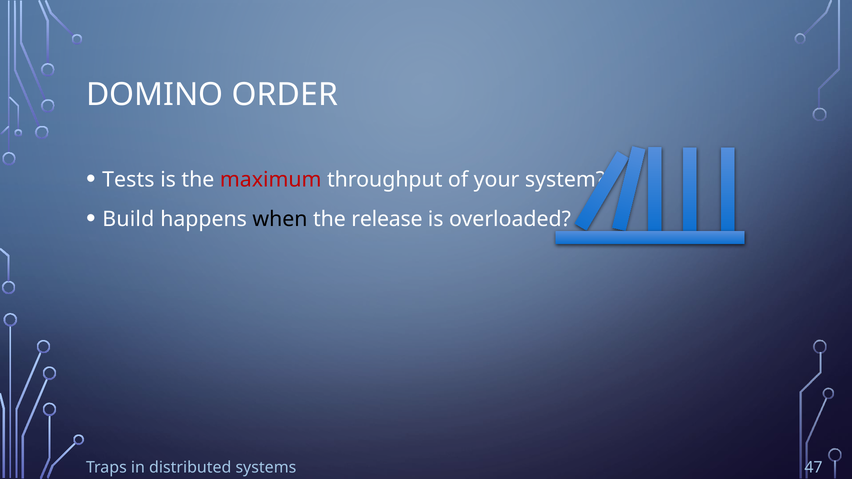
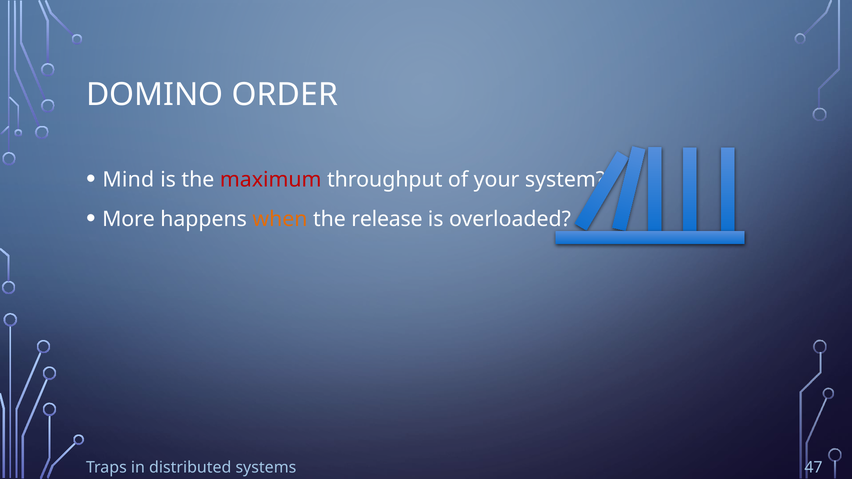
Tests: Tests -> Mind (128, 180)
Build: Build -> More (128, 219)
when colour: black -> orange (280, 219)
